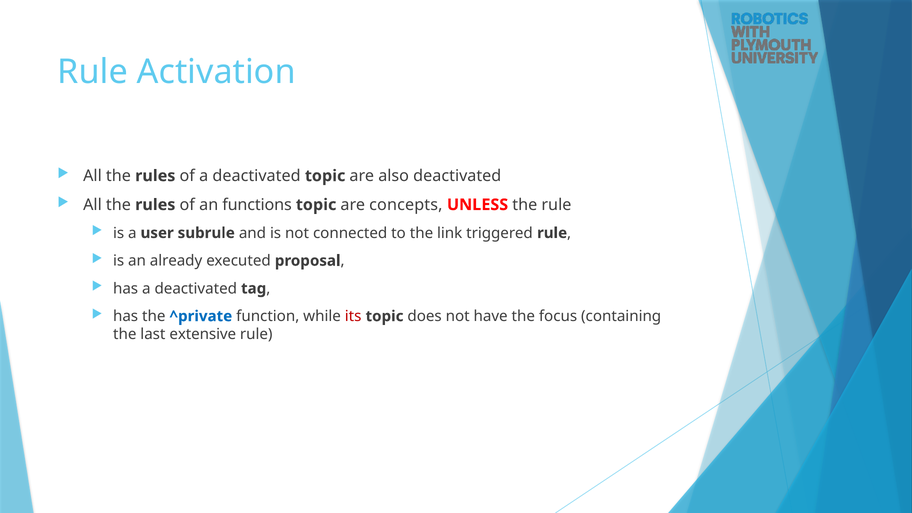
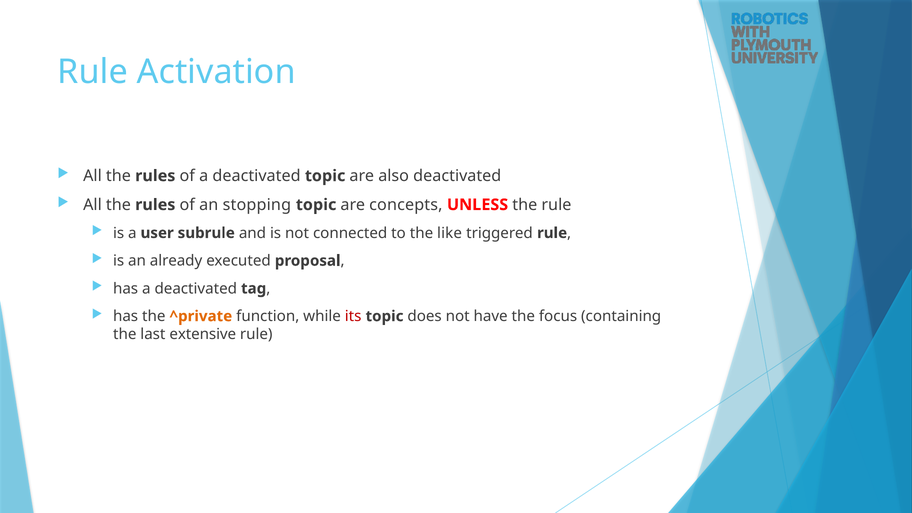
functions: functions -> stopping (257, 205)
link: link -> like (450, 233)
^private colour: blue -> orange (201, 316)
